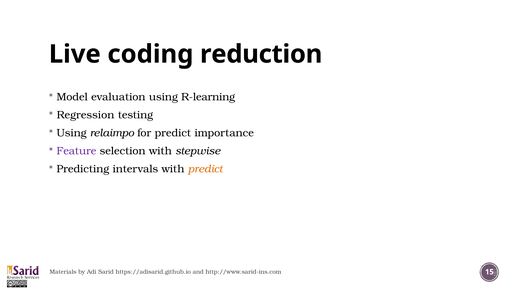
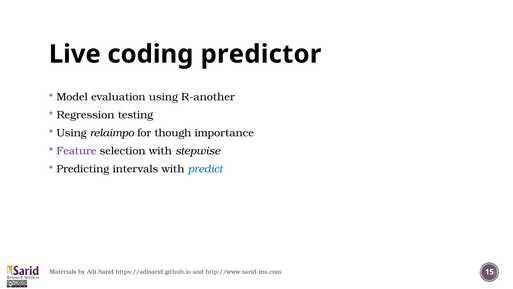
reduction: reduction -> predictor (261, 54)
R-learning: R-learning -> R-another (208, 97)
for predict: predict -> though (173, 133)
predict colour: orange -> blue (205, 169)
